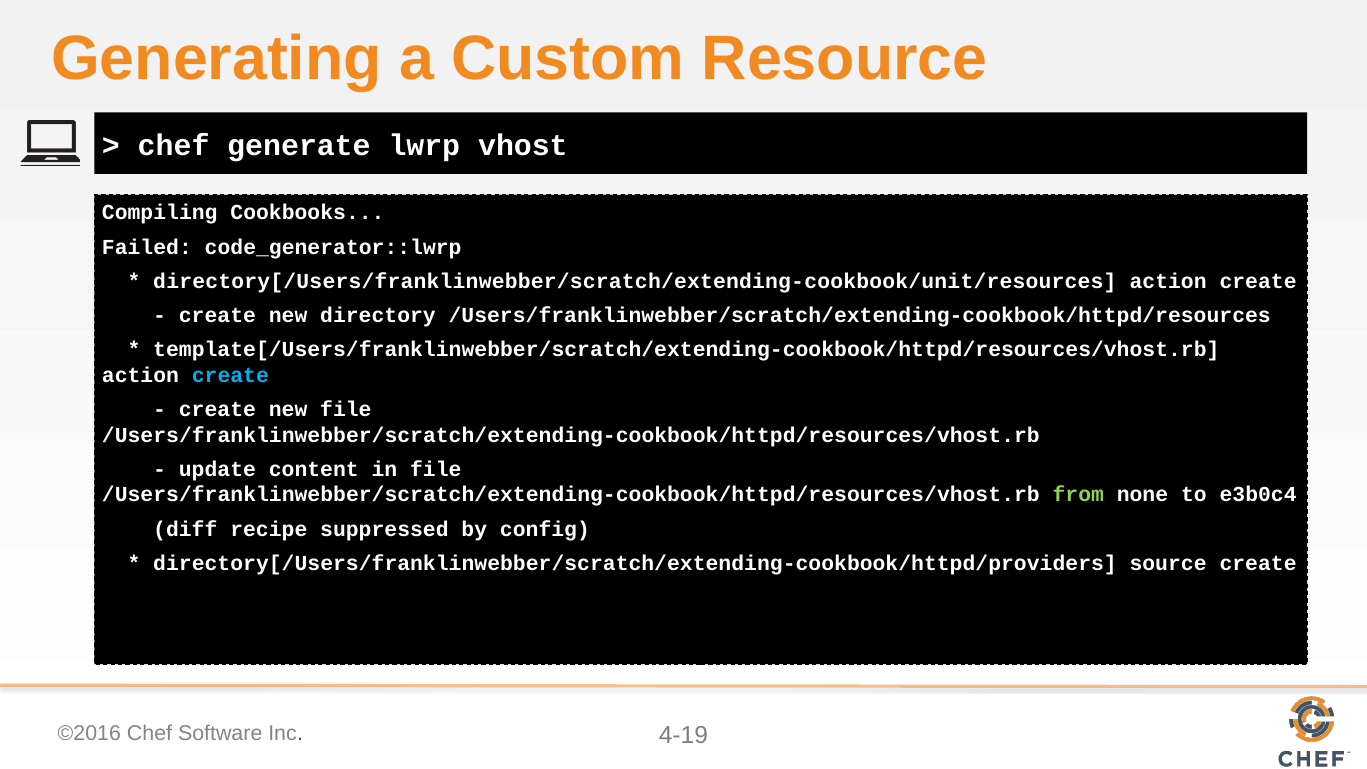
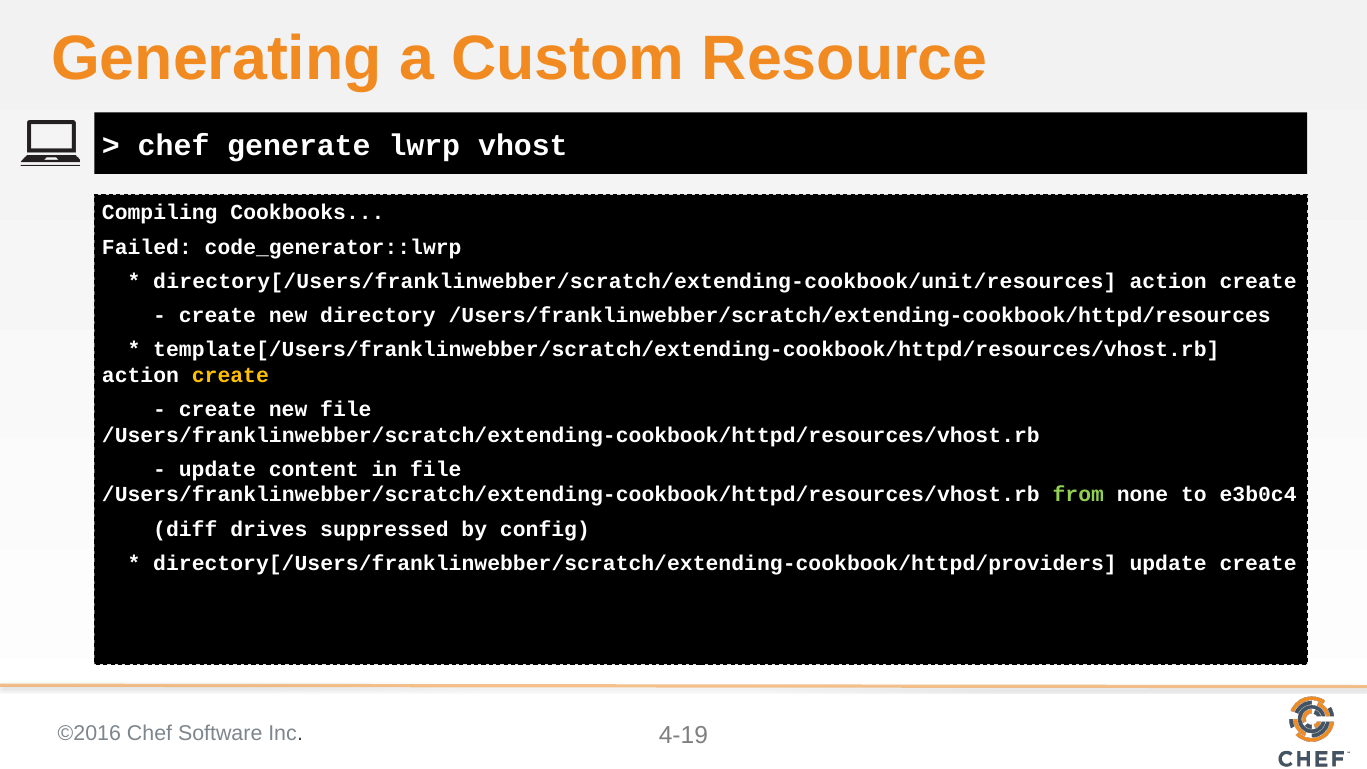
create colour: light blue -> yellow (230, 375)
recipe: recipe -> drives (269, 529)
directory[/Users/franklinwebber/scratch/extending-cookbook/httpd/providers source: source -> update (1168, 563)
